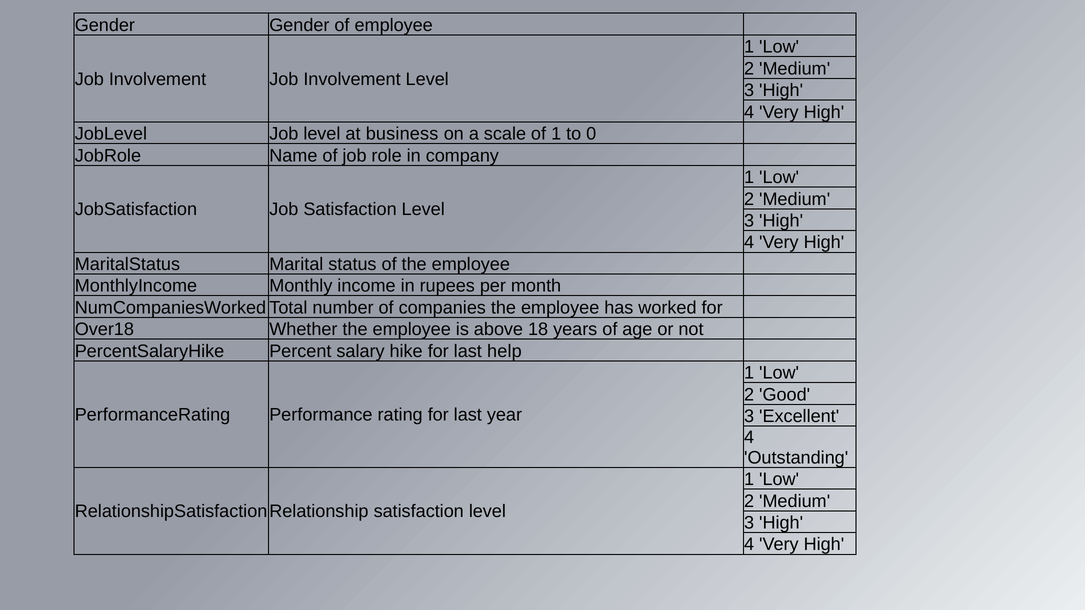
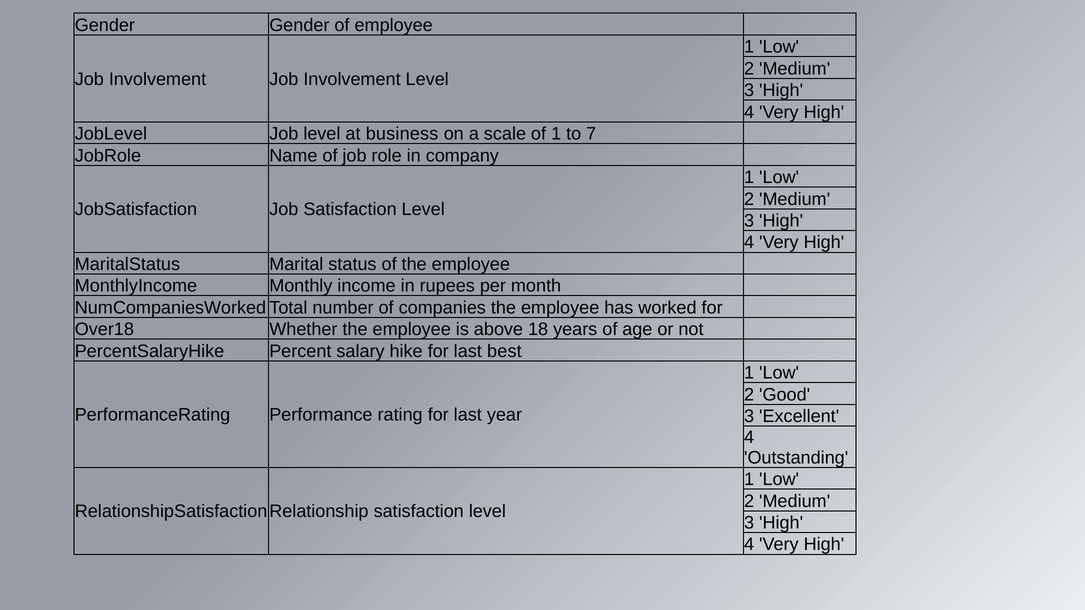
0: 0 -> 7 (591, 134)
help: help -> best (504, 351)
